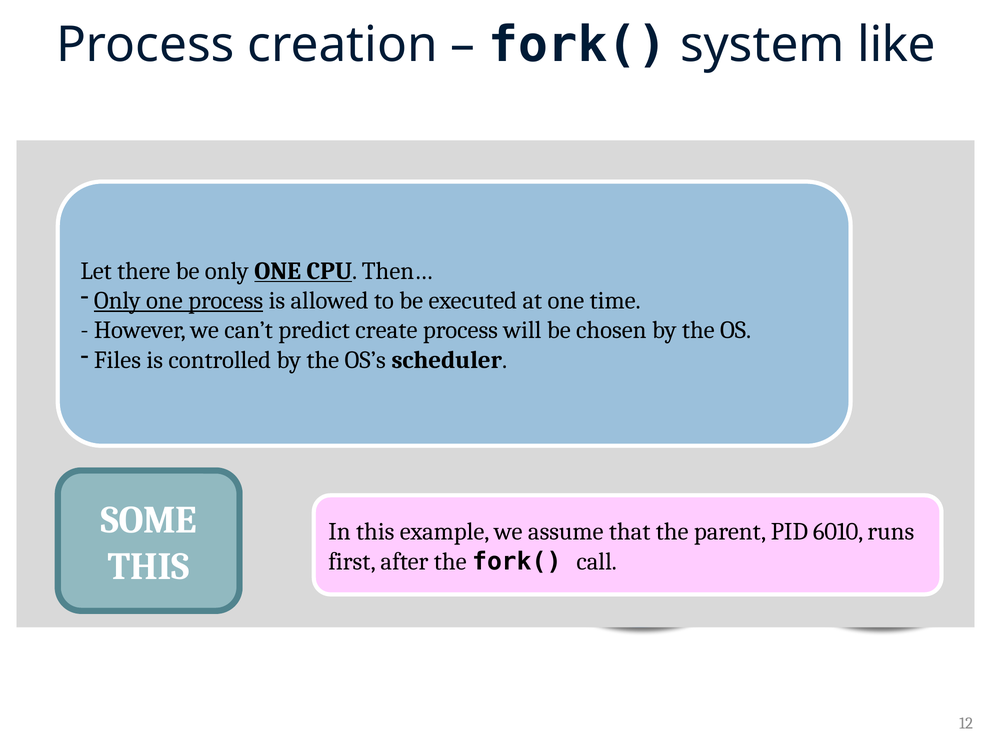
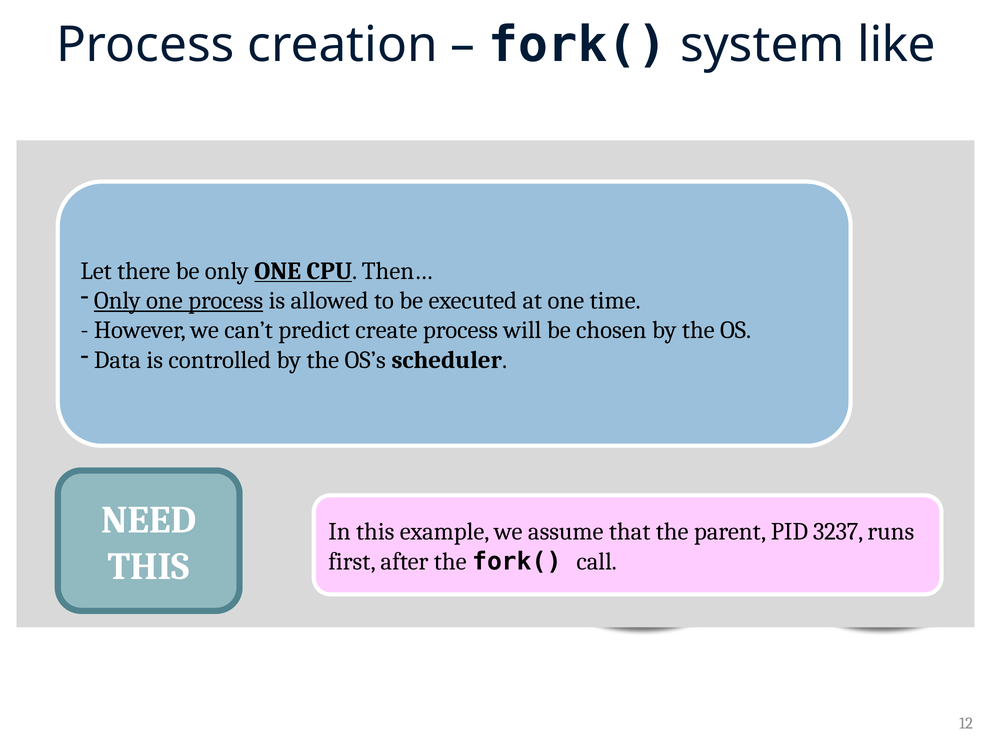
Files: Files -> Data (117, 360)
SOME: SOME -> NEED (149, 520)
6010: 6010 -> 3237 (838, 532)
